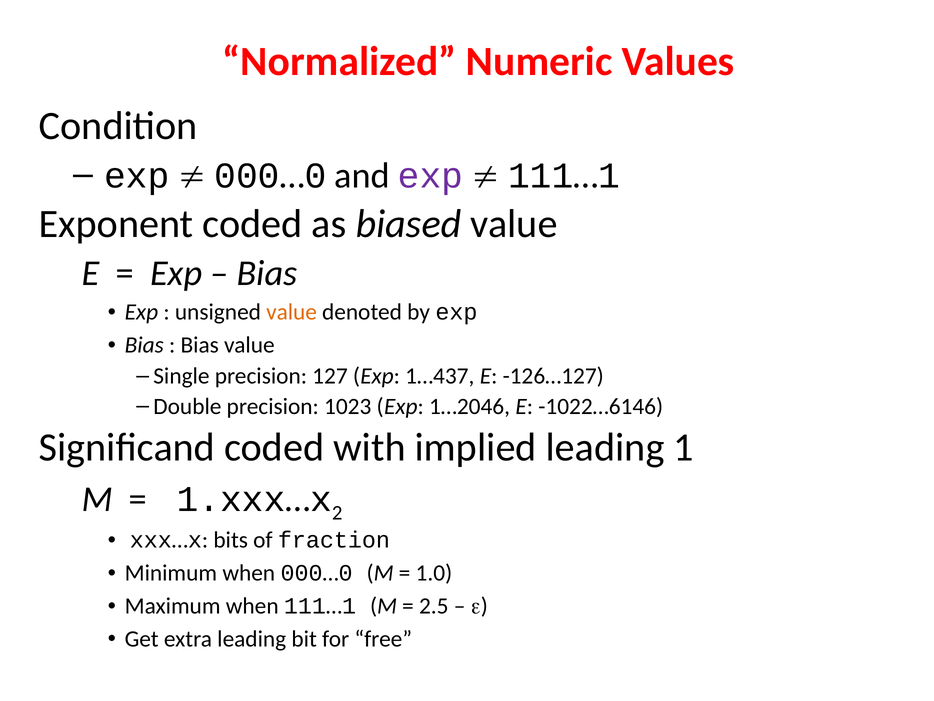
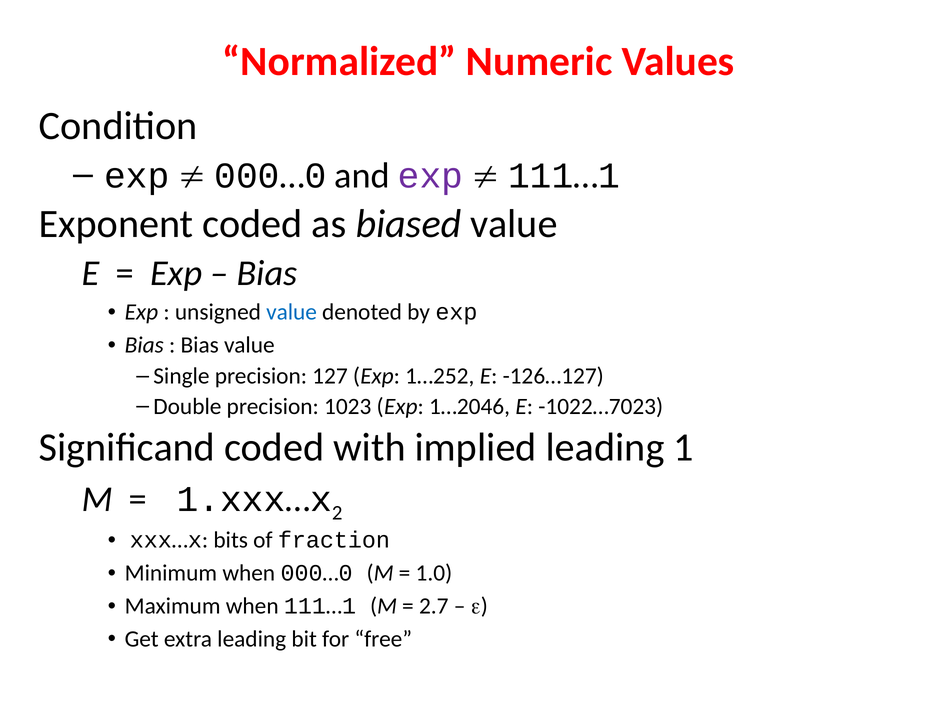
value colour: orange -> blue (292, 312)
1…437: 1…437 -> 1…252 (440, 376)
-1022…6146: -1022…6146 -> -1022…7023 (601, 406)
2.5: 2.5 -> 2.7 (434, 606)
